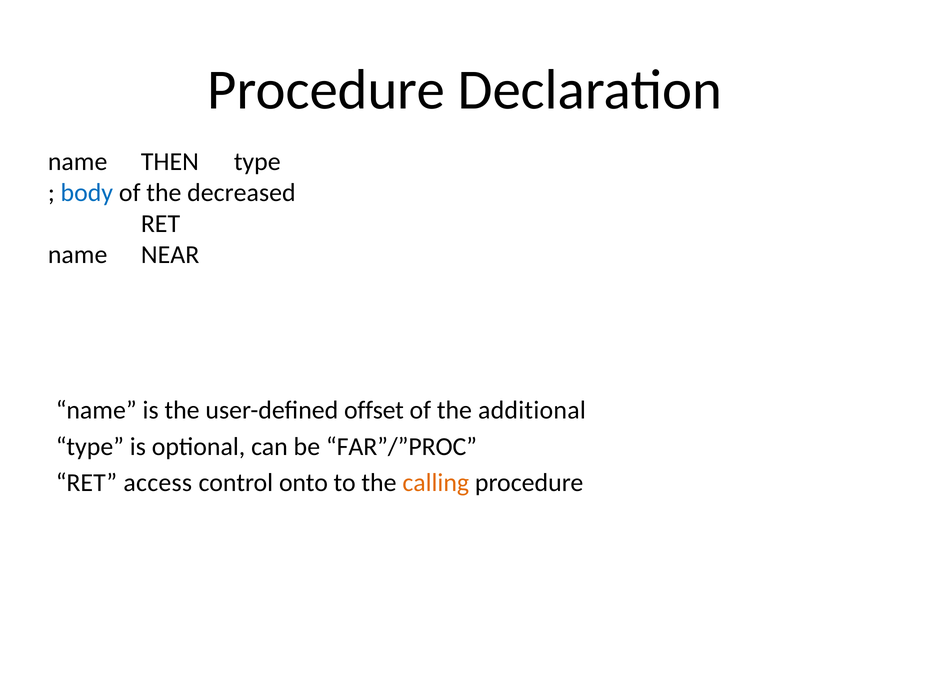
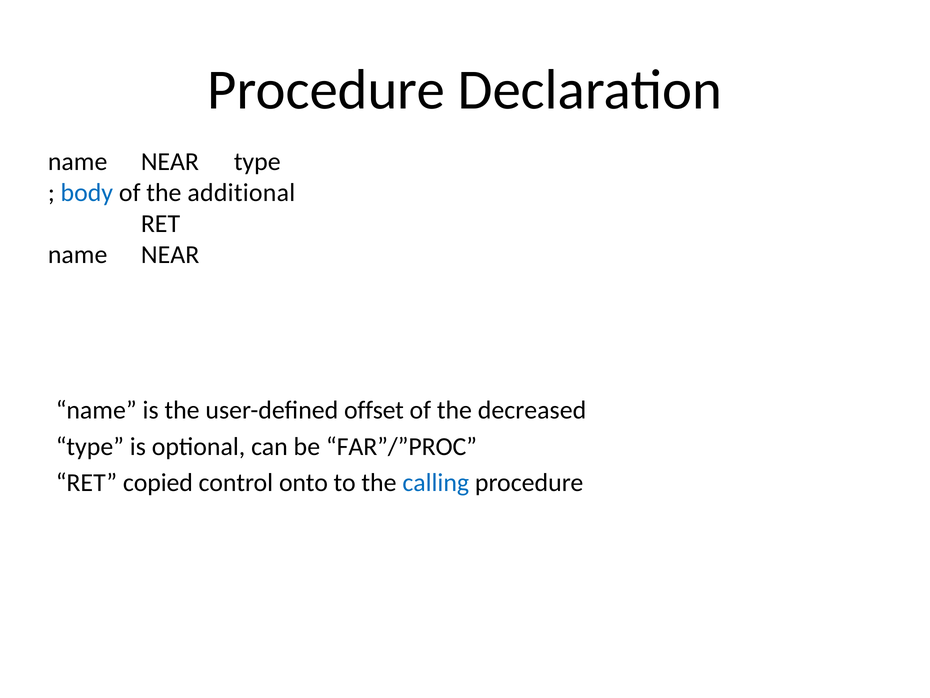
THEN: THEN -> NEAR (170, 161)
decreased: decreased -> additional (241, 192)
additional: additional -> decreased (532, 410)
access: access -> copied (158, 482)
calling colour: orange -> blue (436, 482)
